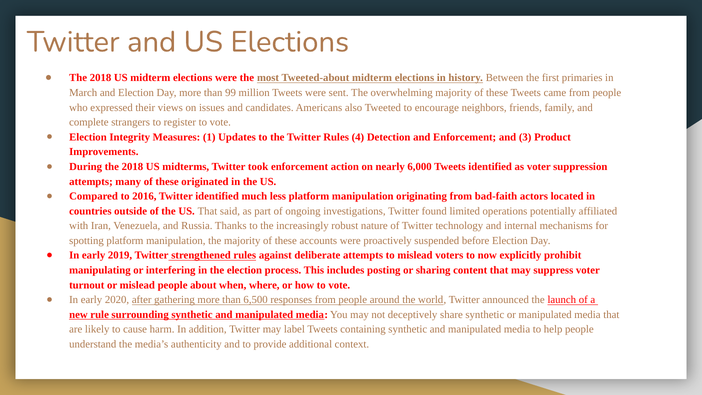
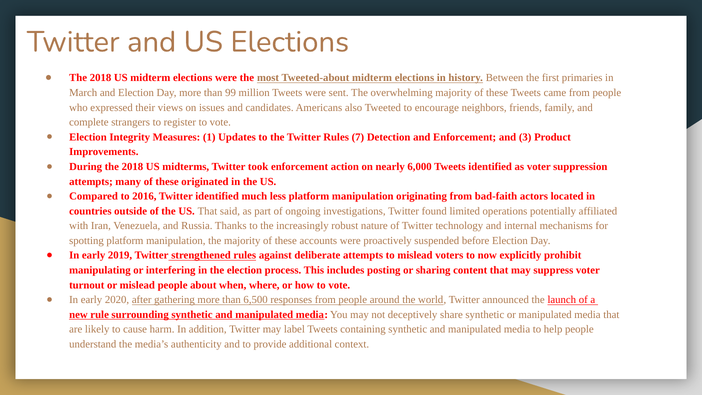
4: 4 -> 7 (358, 137)
